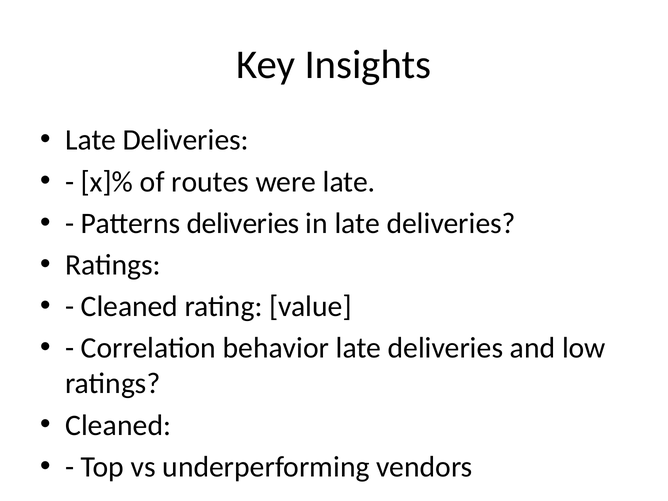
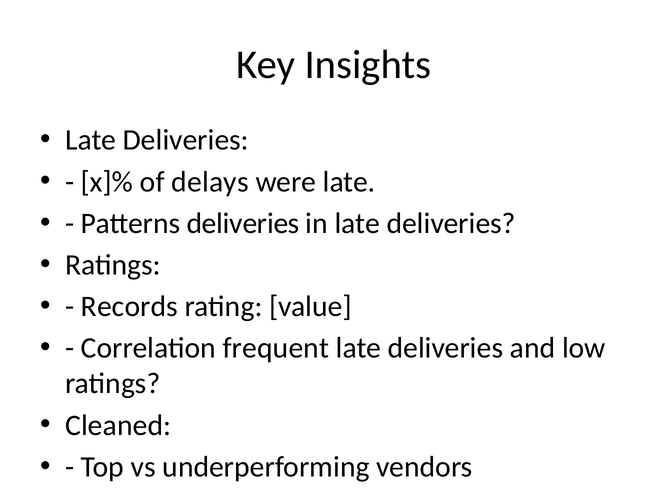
routes: routes -> delays (210, 182)
Cleaned: Cleaned -> Records (129, 306)
behavior: behavior -> frequent (276, 348)
